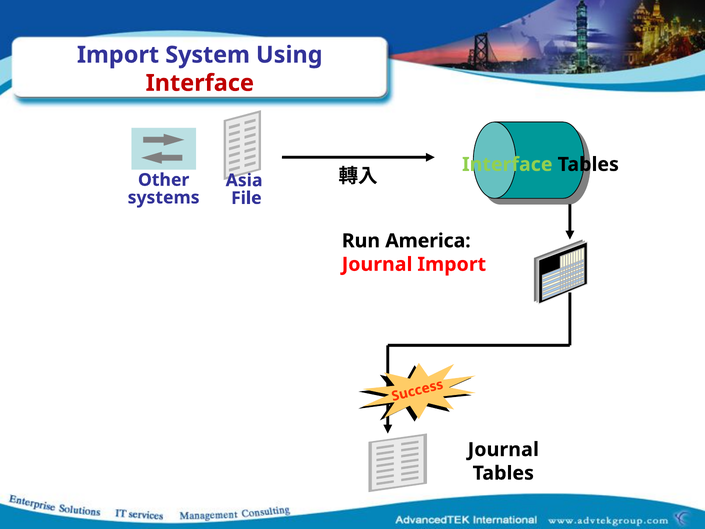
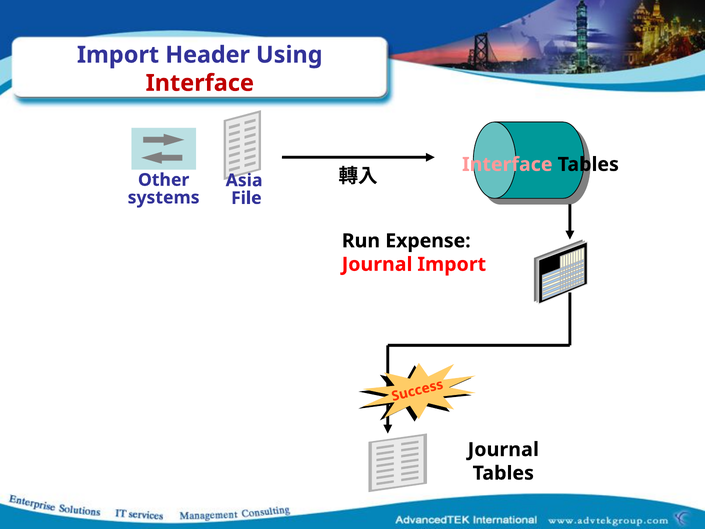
System: System -> Header (208, 55)
Interface colour: light green -> pink (507, 164)
America: America -> Expense (428, 241)
